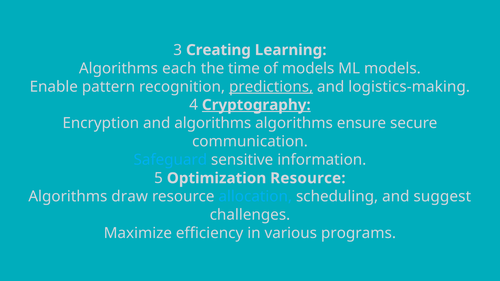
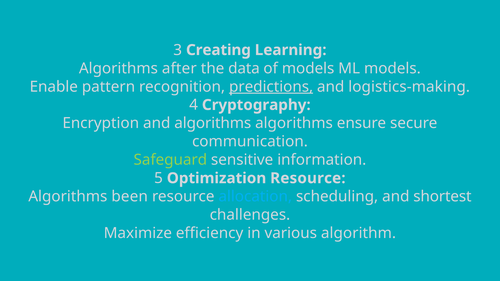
each: each -> after (179, 68)
time: time -> data (244, 68)
Cryptography underline: present -> none (256, 105)
Safeguard colour: light blue -> light green (170, 160)
draw: draw -> been (130, 197)
suggest: suggest -> shortest (442, 197)
programs: programs -> algorithm (358, 233)
